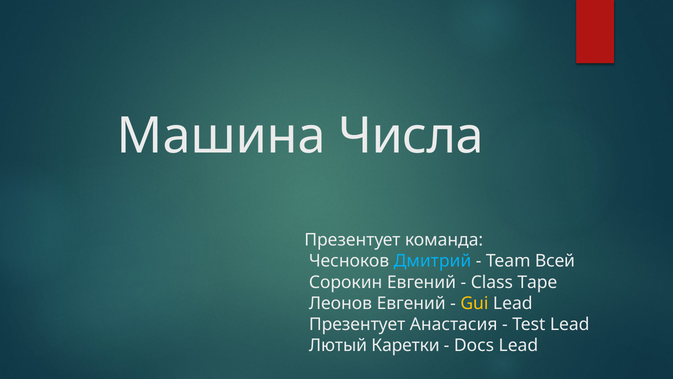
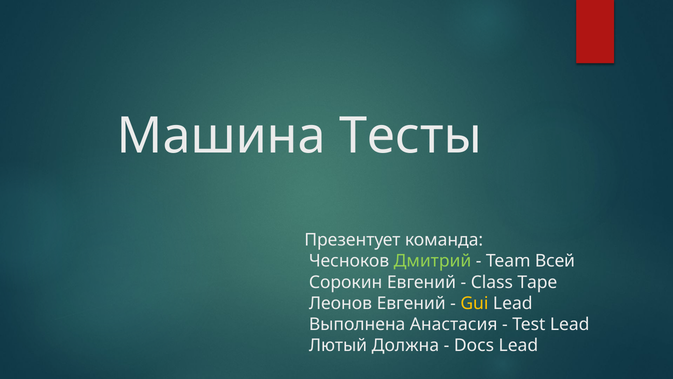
Числа: Числа -> Тесты (411, 136)
Дмитрий colour: light blue -> light green (432, 261)
Презентует: Презентует -> Выполнена (357, 324)
Каретки: Каретки -> Должна (405, 345)
